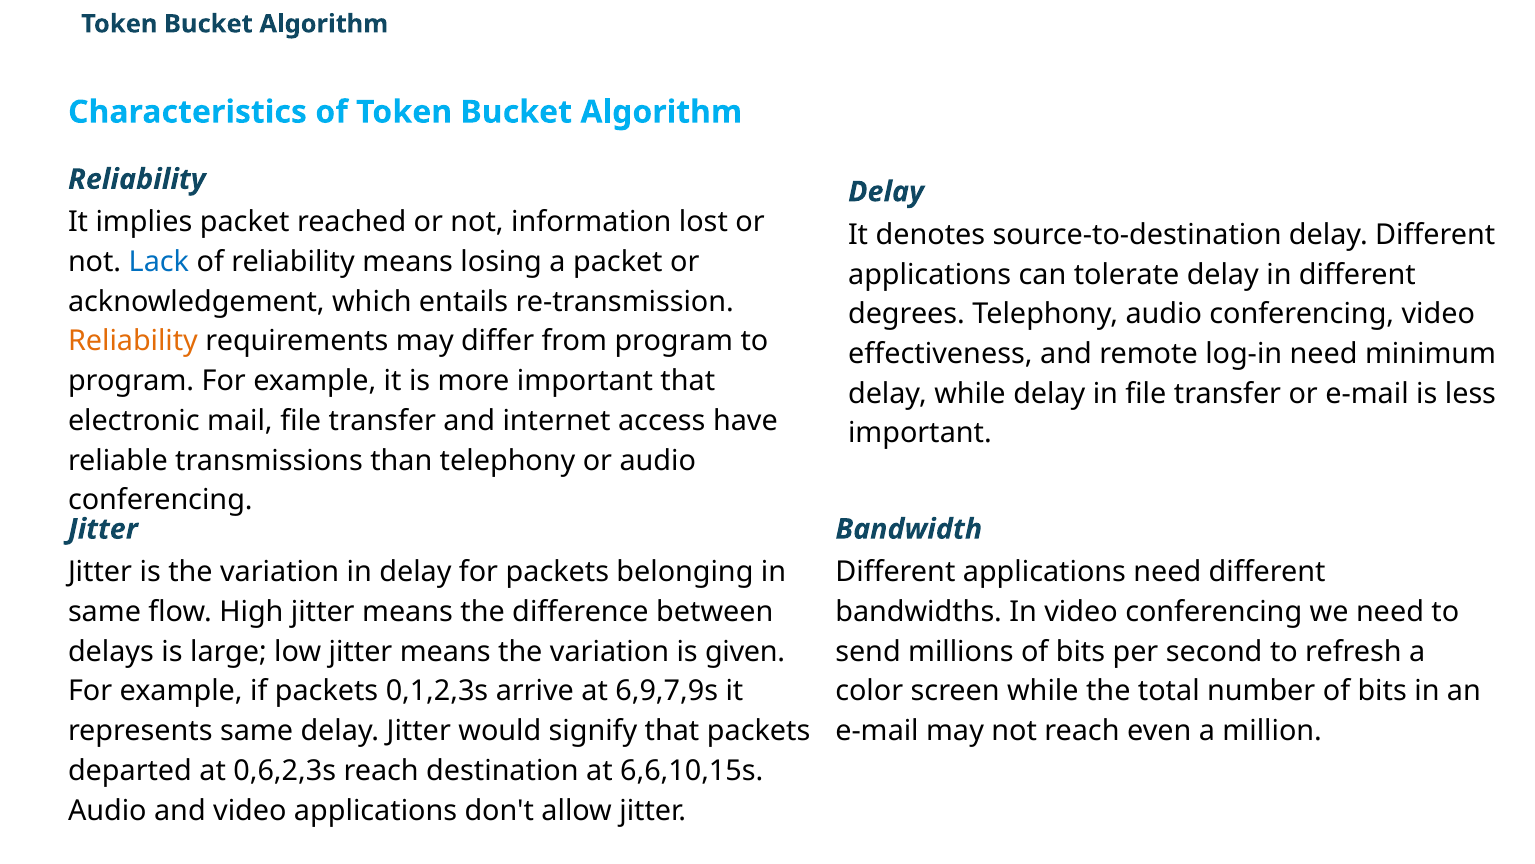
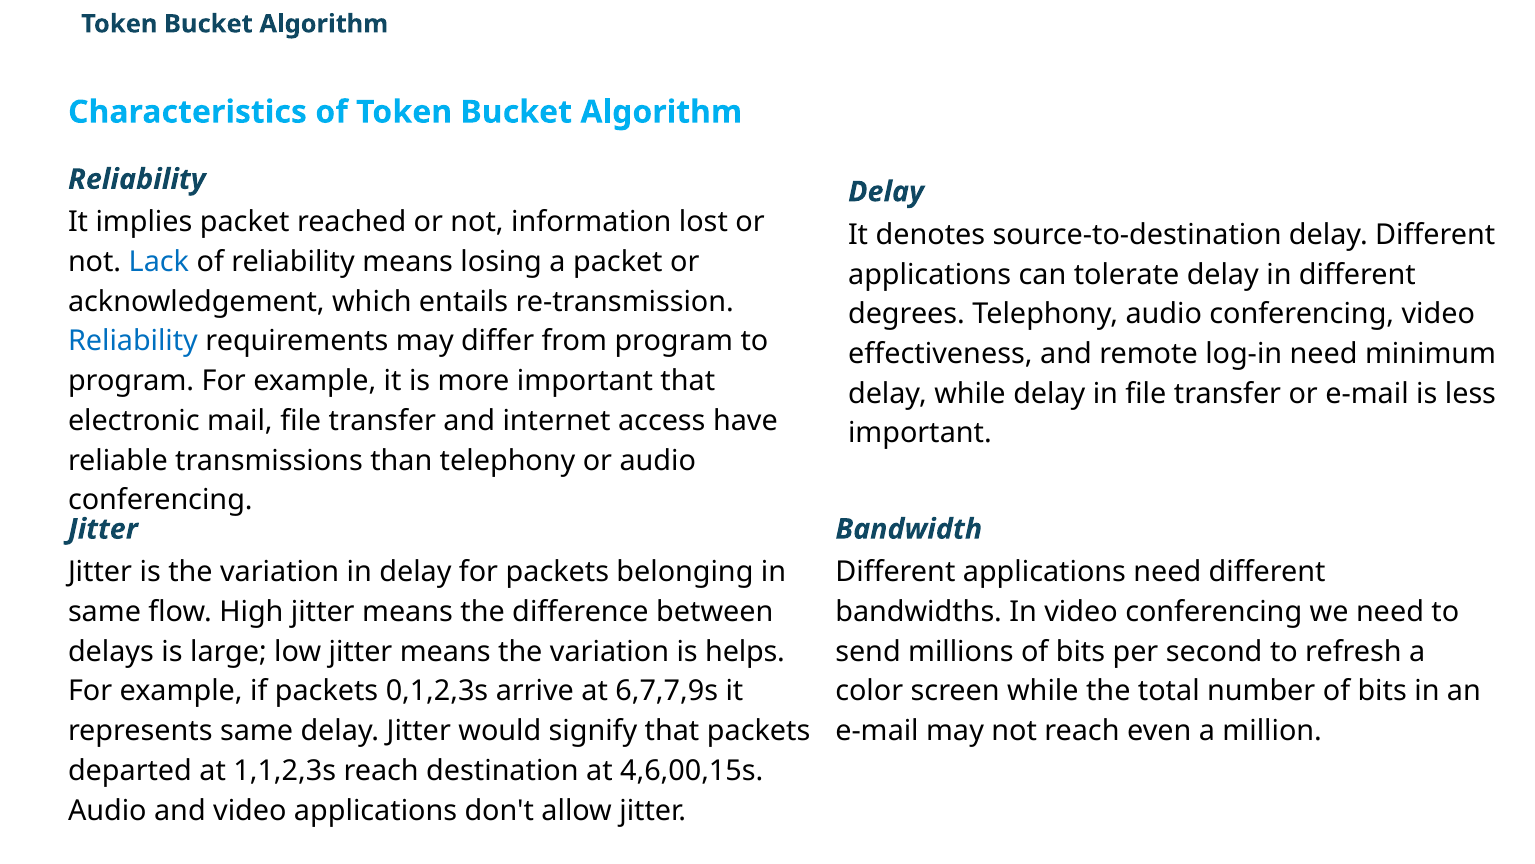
Reliability colour: orange -> blue (133, 341)
given: given -> helps (745, 651)
6,9,7,9s: 6,9,7,9s -> 6,7,7,9s (667, 691)
0,6,2,3s: 0,6,2,3s -> 1,1,2,3s (285, 770)
6,6,10,15s: 6,6,10,15s -> 4,6,00,15s (692, 770)
